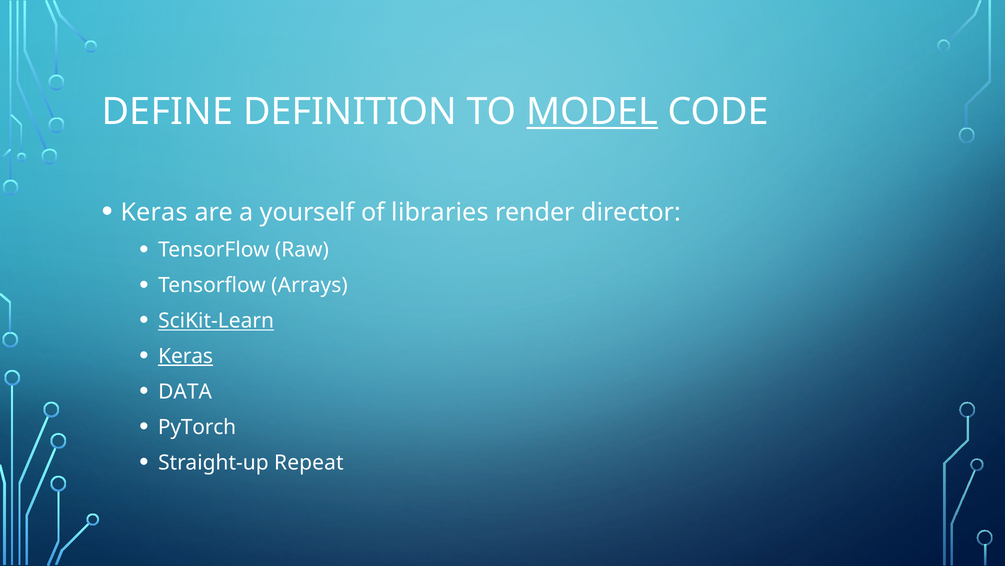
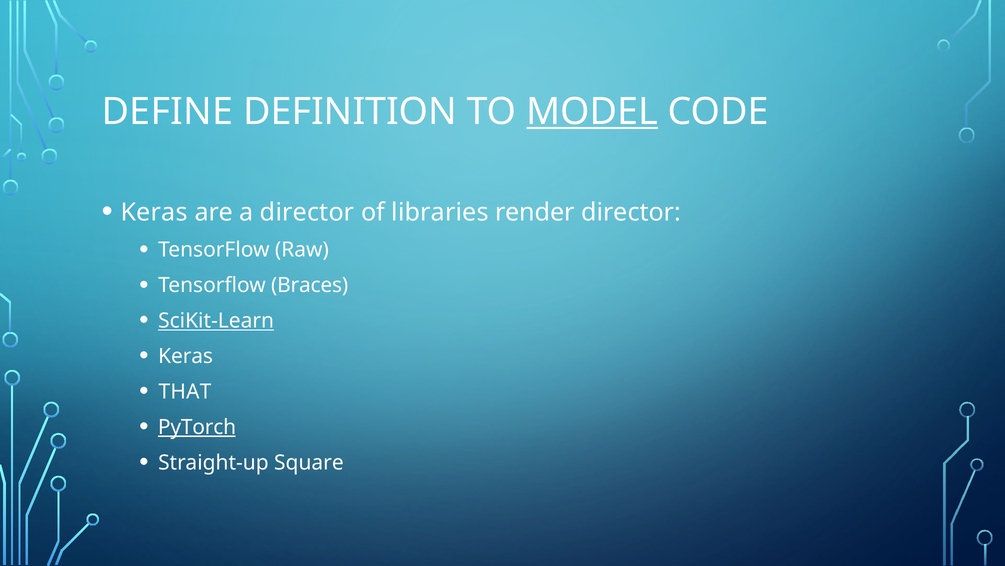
a yourself: yourself -> director (307, 212)
Arrays: Arrays -> Braces (310, 285)
Keras underline: present -> none (186, 356)
DATA: DATA -> THAT (185, 391)
PyTorch underline: none -> present (197, 427)
Repeat: Repeat -> Square (309, 462)
